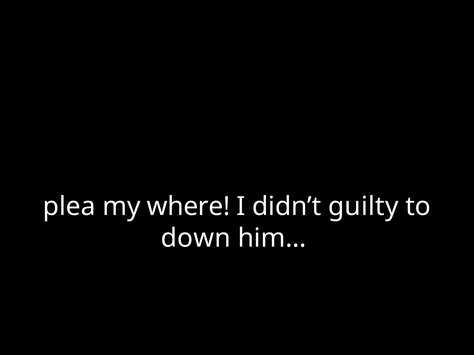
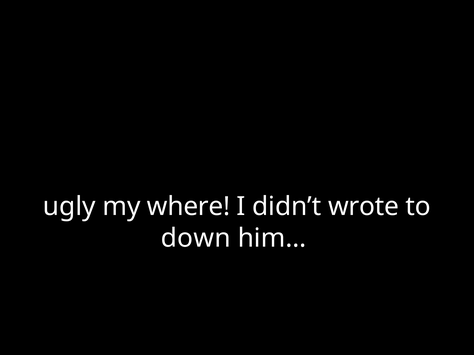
plea: plea -> ugly (69, 207)
guilty: guilty -> wrote (364, 207)
